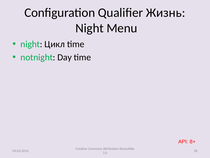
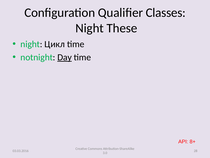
Жизнь: Жизнь -> Classes (166, 13)
Menu: Menu -> These (122, 28)
Day underline: none -> present (65, 57)
